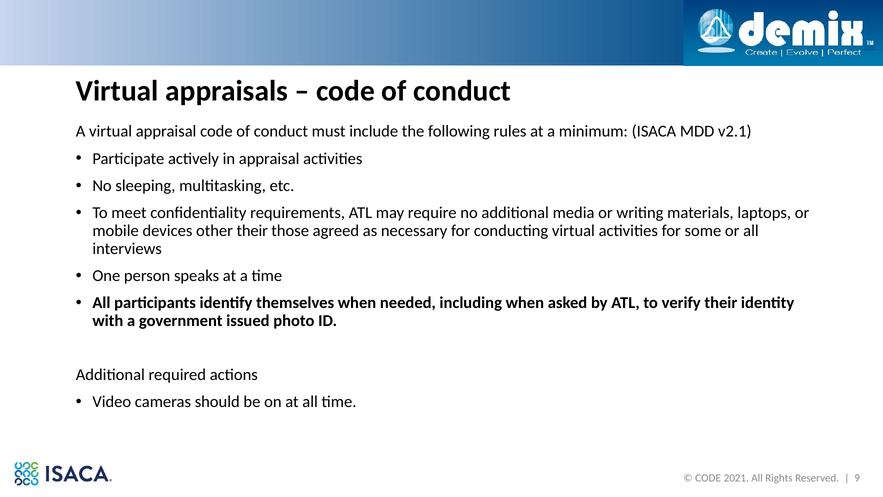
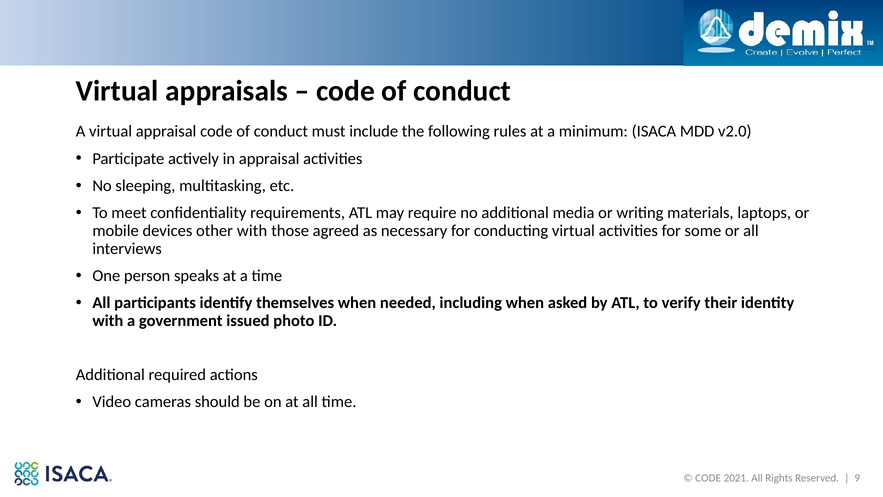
v2.1: v2.1 -> v2.0 (735, 131)
other their: their -> with (252, 231)
